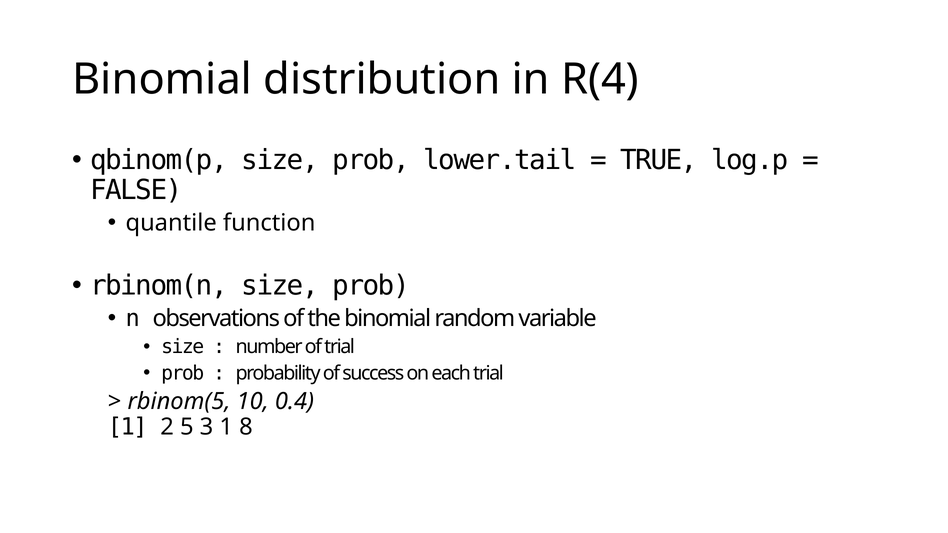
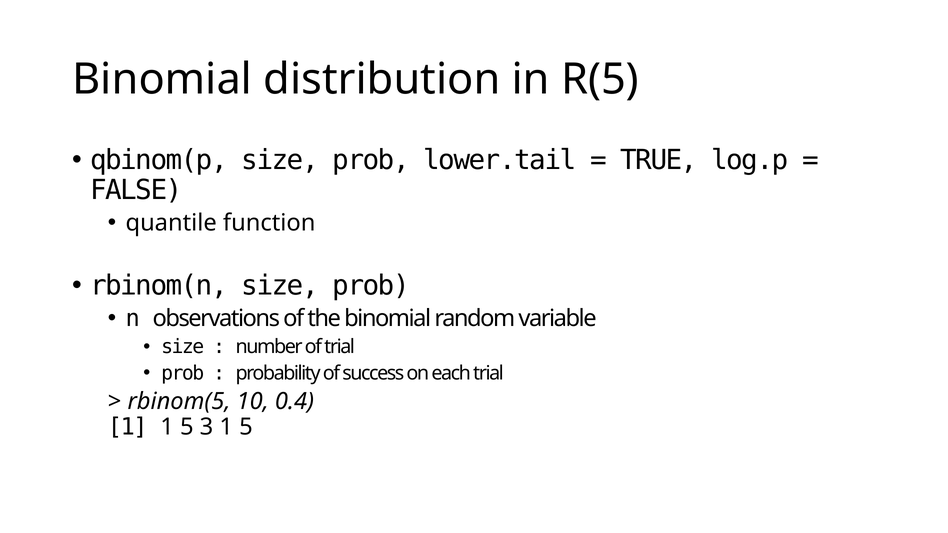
R(4: R(4 -> R(5 (600, 80)
1 2: 2 -> 1 (167, 427)
3 1 8: 8 -> 5 (246, 427)
